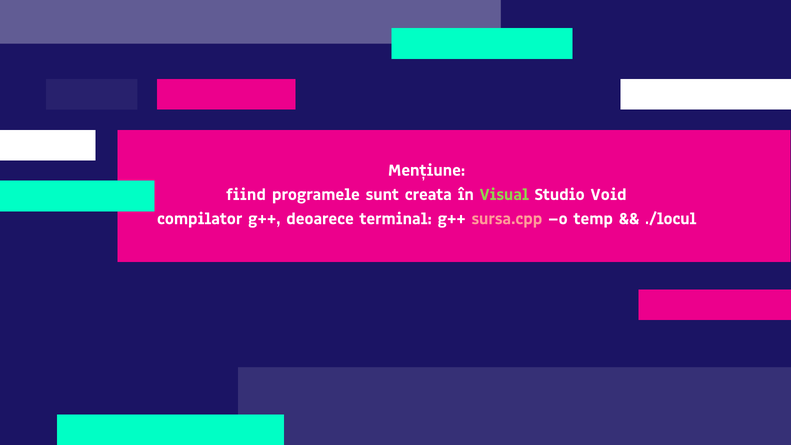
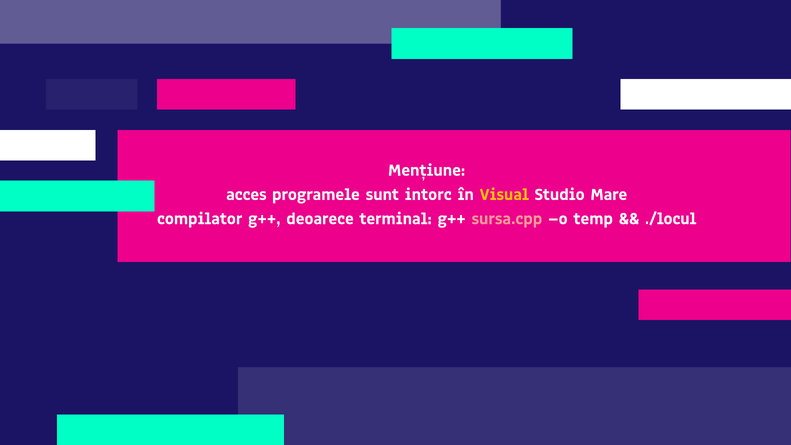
fiind: fiind -> acces (246, 194)
creata: creata -> intorc (428, 194)
Visual colour: light green -> yellow (504, 194)
Void: Void -> Mare (609, 194)
